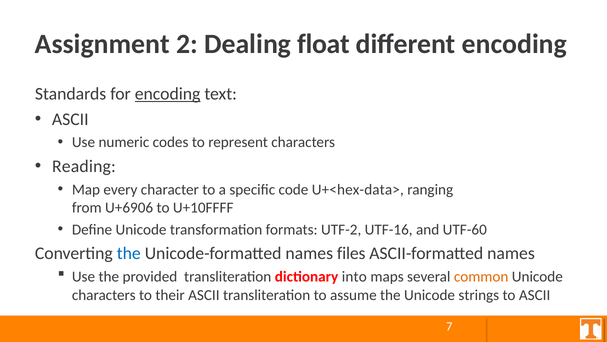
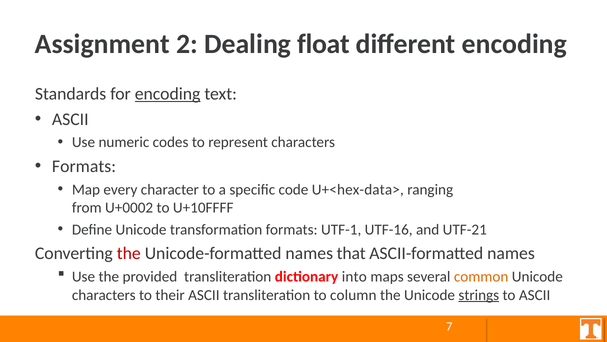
Reading: Reading -> Formats (84, 166)
U+6906: U+6906 -> U+0002 (129, 208)
UTF-2: UTF-2 -> UTF-1 (341, 229)
UTF-60: UTF-60 -> UTF-21 (465, 229)
the colour: blue -> red (129, 253)
files: files -> that (351, 253)
assume: assume -> column (353, 295)
strings underline: none -> present (479, 295)
